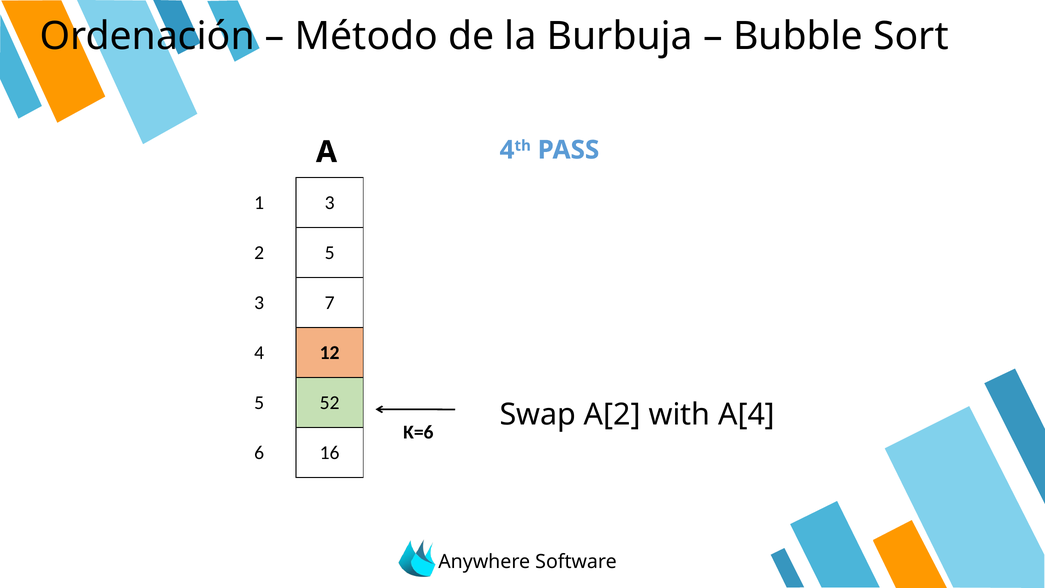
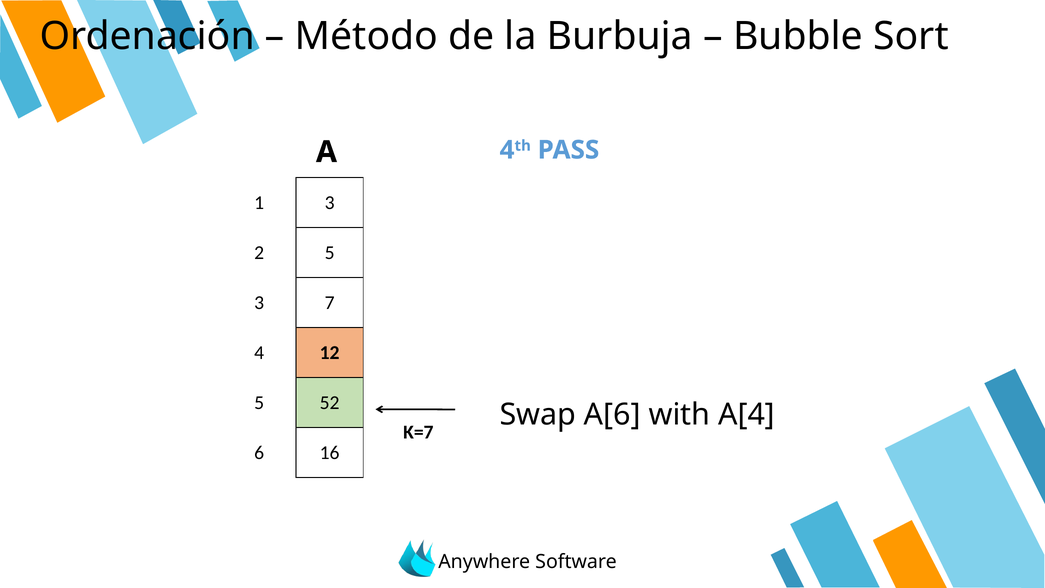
Κ=6: Κ=6 -> Κ=7 (418, 432)
A[2: A[2 -> A[6 (612, 415)
